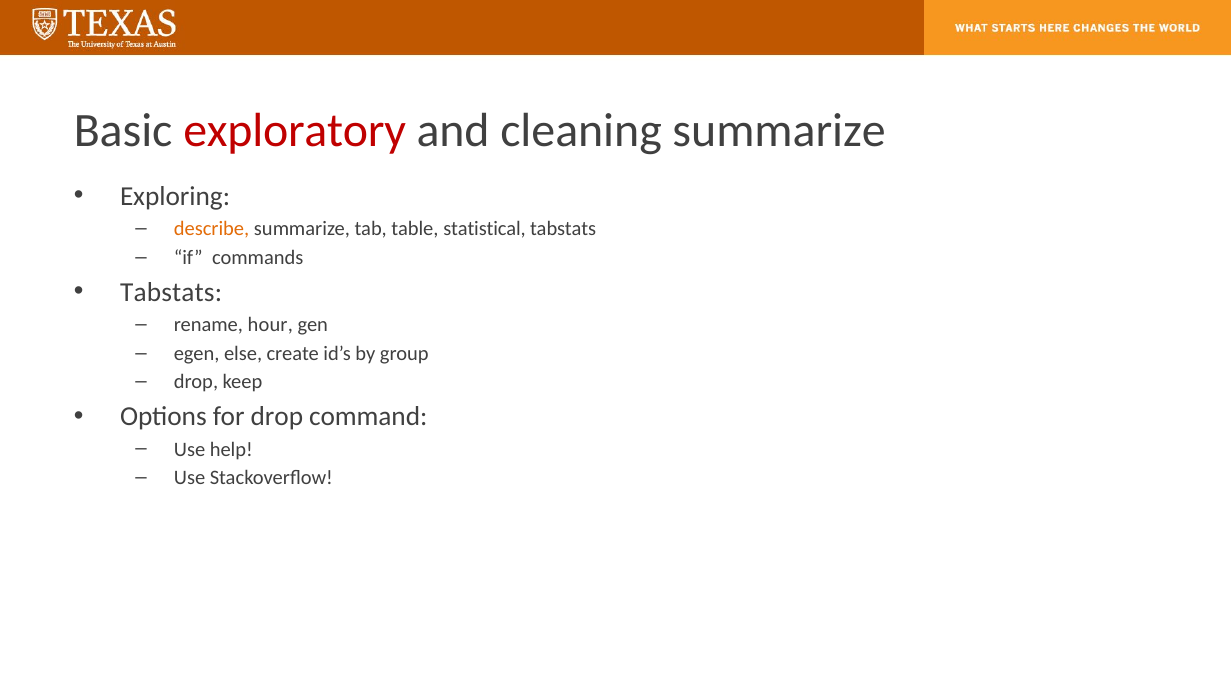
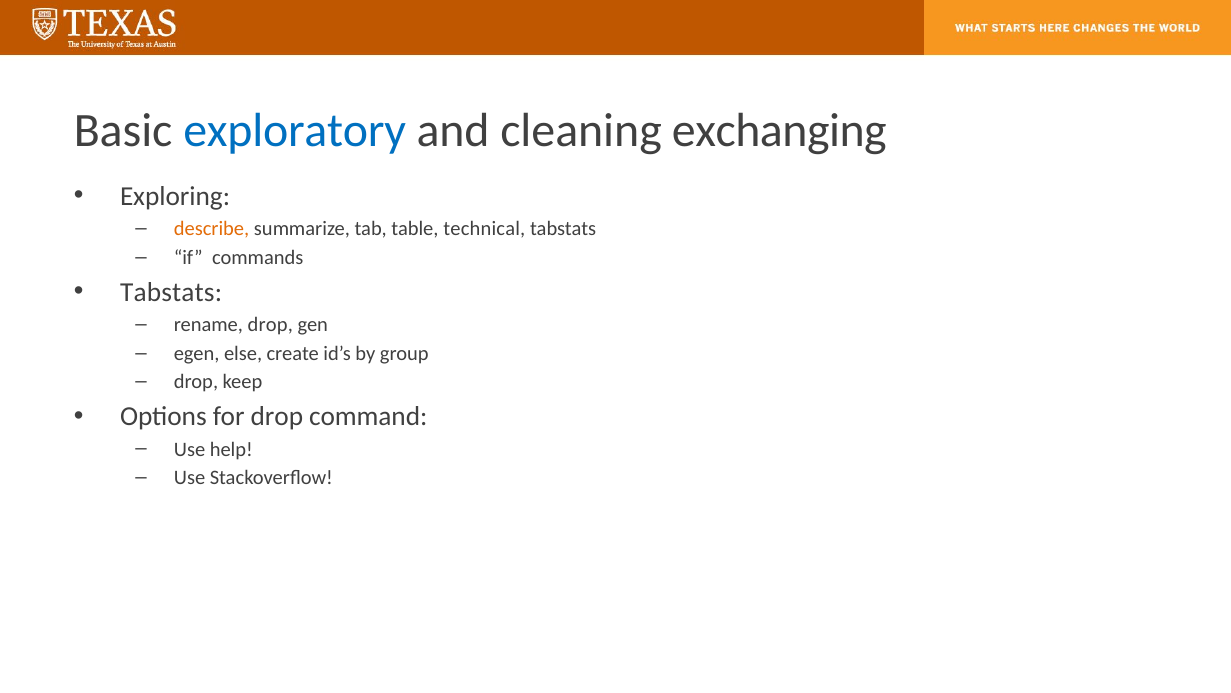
exploratory colour: red -> blue (295, 130)
cleaning summarize: summarize -> exchanging (779, 130)
statistical: statistical -> technical (484, 229)
rename hour: hour -> drop (270, 324)
